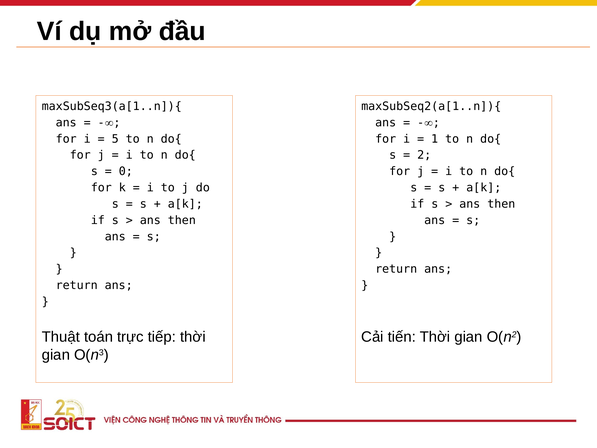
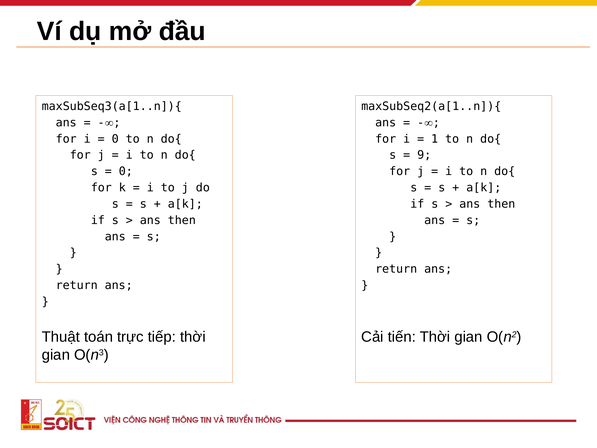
5: 5 -> 0 (115, 139)
2: 2 -> 9 (424, 155)
